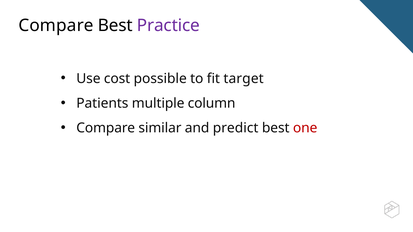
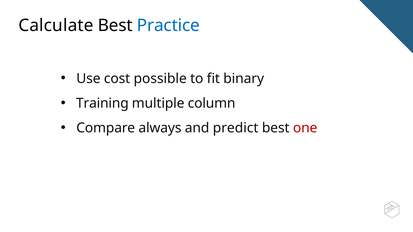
Compare: Compare -> Calculate (56, 25)
Practice colour: purple -> blue (168, 25)
target: target -> binary (244, 79)
Patients: Patients -> Training (102, 103)
similar: similar -> always (160, 128)
